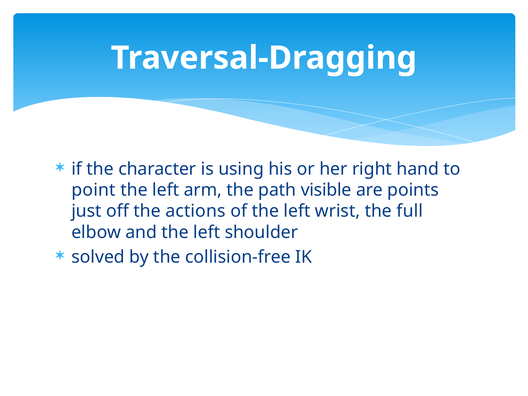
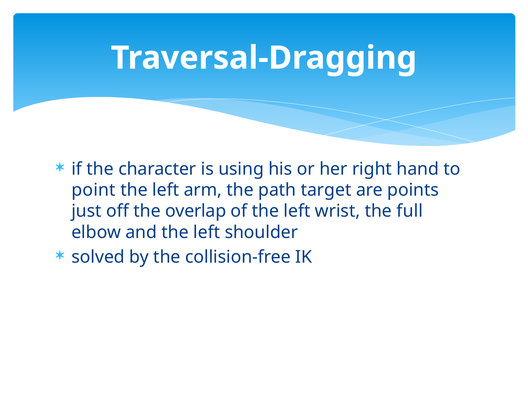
visible: visible -> target (326, 190)
actions: actions -> overlap (196, 211)
